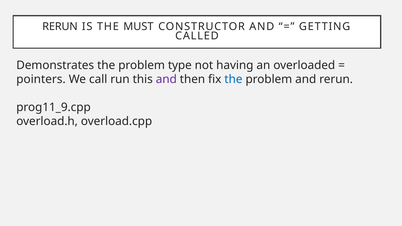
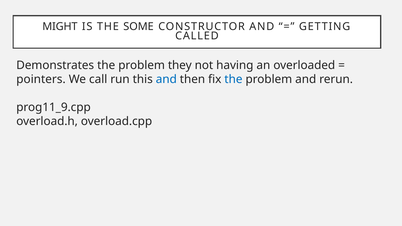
RERUN: RERUN -> MIGHT (60, 26)
MUST: MUST -> SOME (139, 26)
type: type -> they (180, 65)
and colour: purple -> blue (166, 79)
